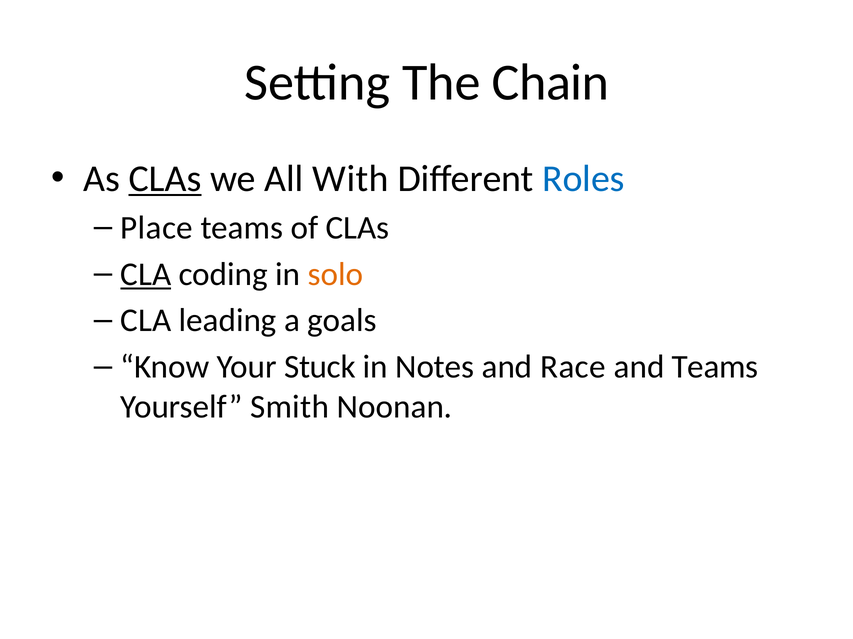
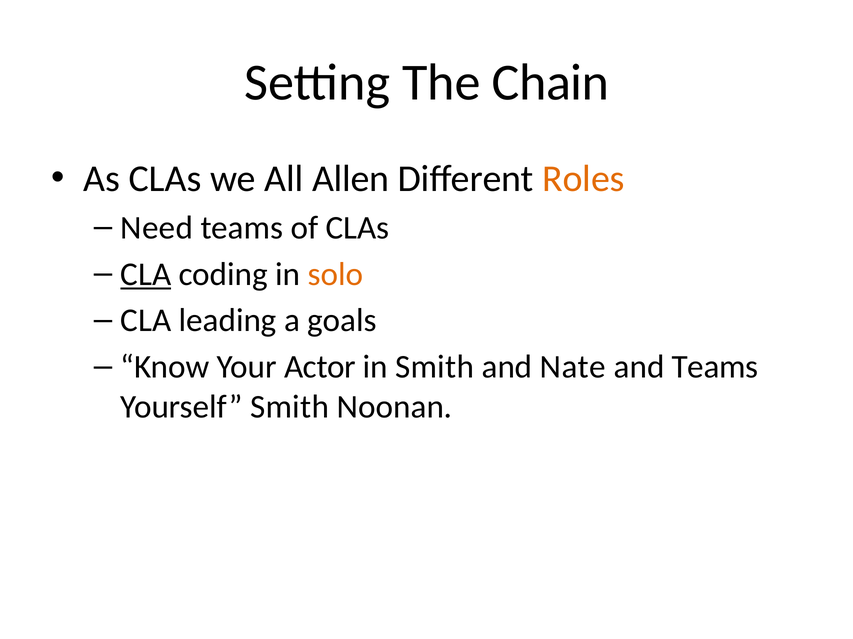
CLAs underline: present -> none (165, 179)
With: With -> Allen (351, 179)
Roles colour: blue -> orange (583, 179)
Place: Place -> Need (157, 228)
Stuck: Stuck -> Actor (320, 367)
in Notes: Notes -> Smith (435, 367)
Race: Race -> Nate (573, 367)
